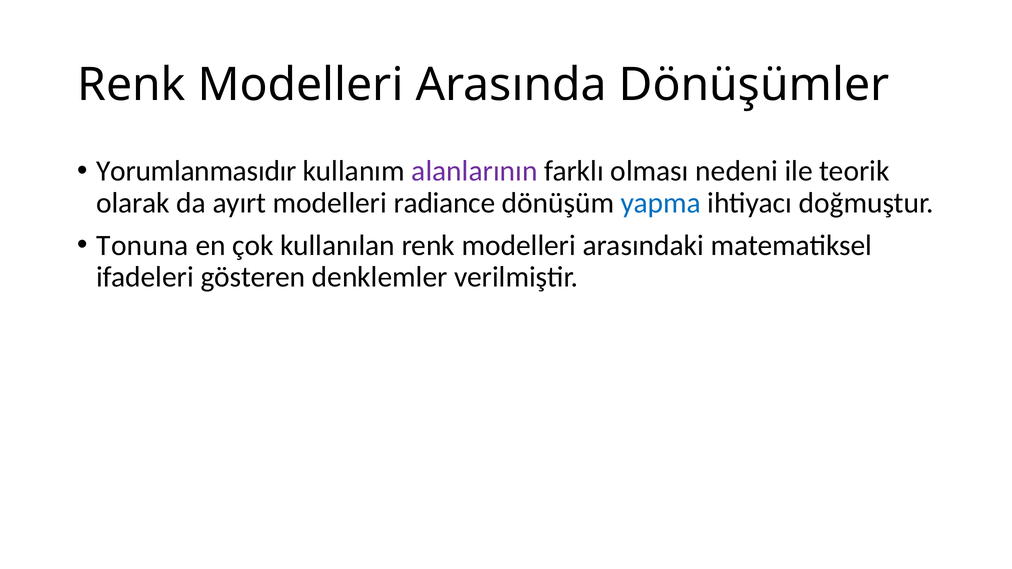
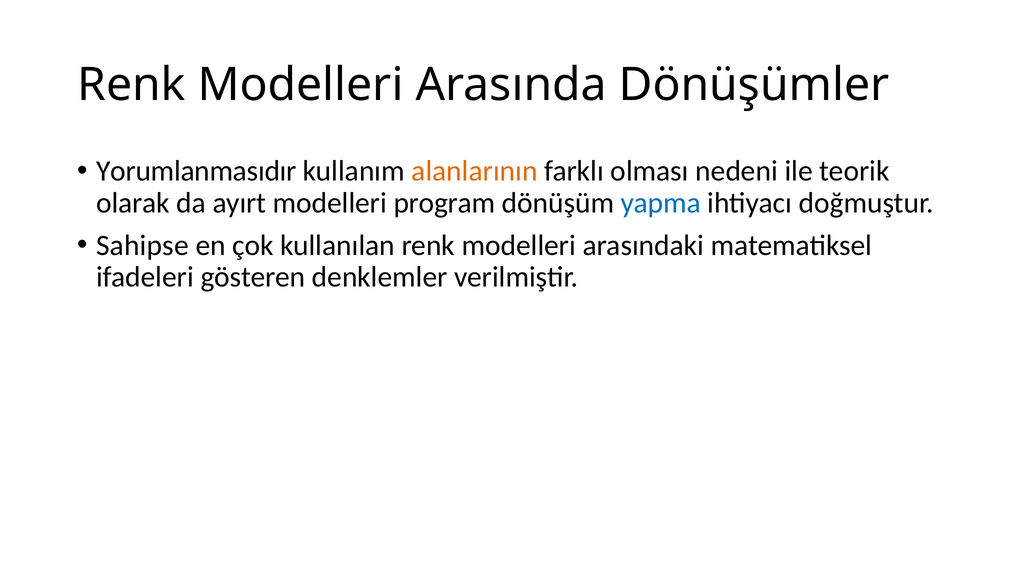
alanlarının colour: purple -> orange (474, 171)
radiance: radiance -> program (444, 203)
Tonuna: Tonuna -> Sahipse (142, 245)
